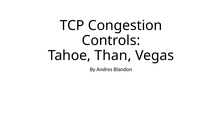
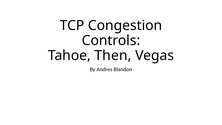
Than: Than -> Then (113, 55)
